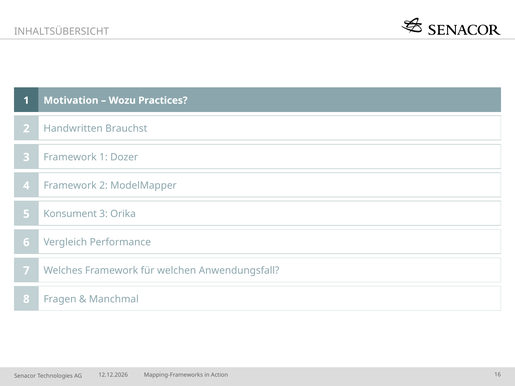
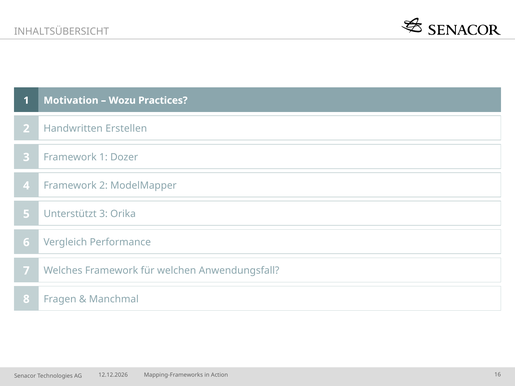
Brauchst: Brauchst -> Erstellen (126, 129)
Konsument: Konsument -> Unterstützt (70, 214)
